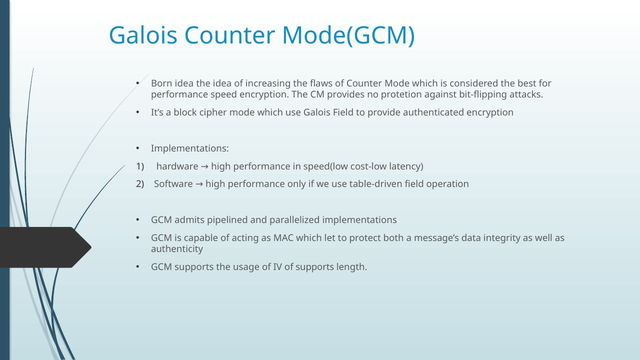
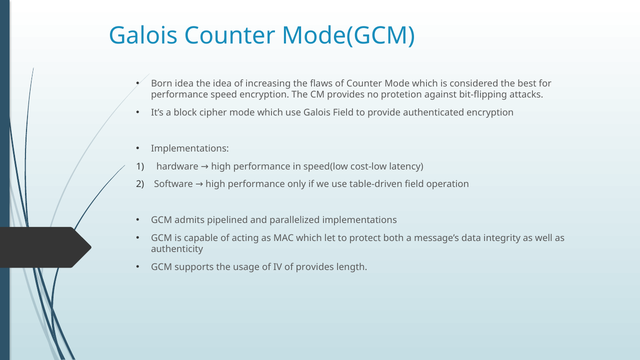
of supports: supports -> provides (315, 267)
